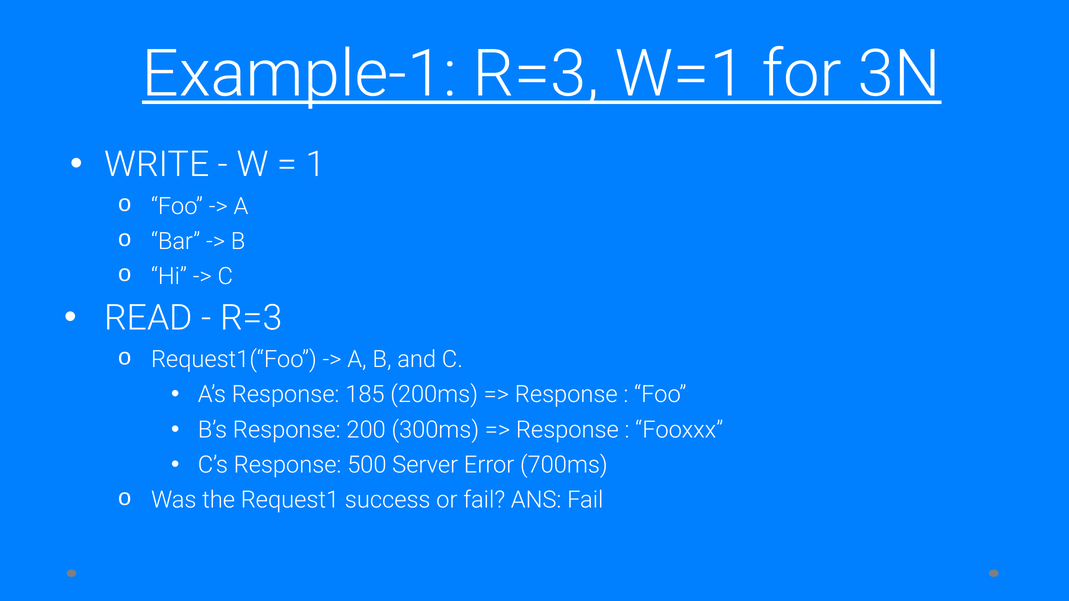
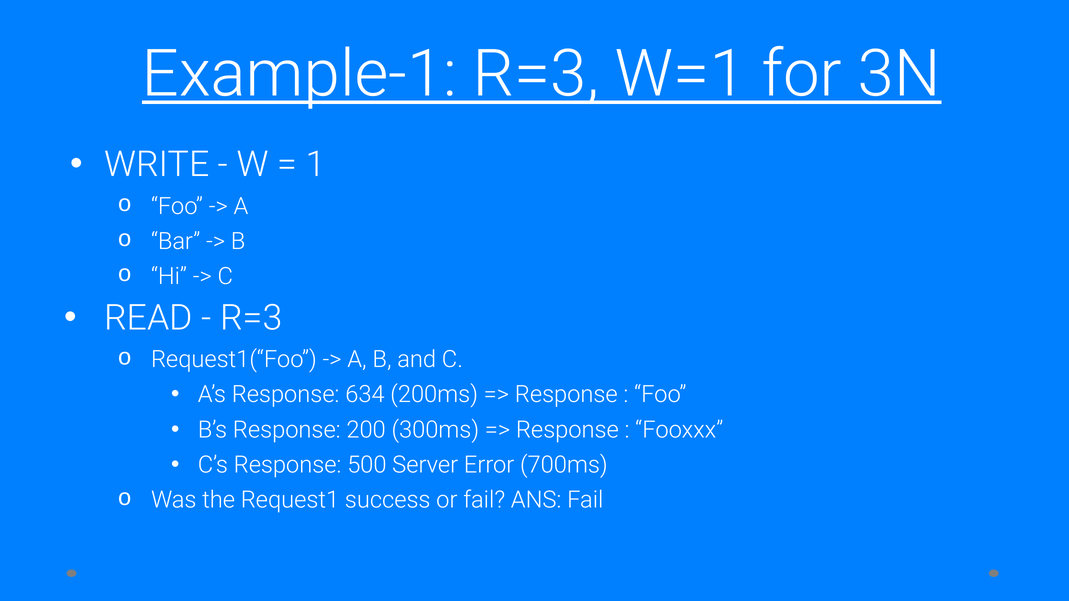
185: 185 -> 634 (365, 395)
